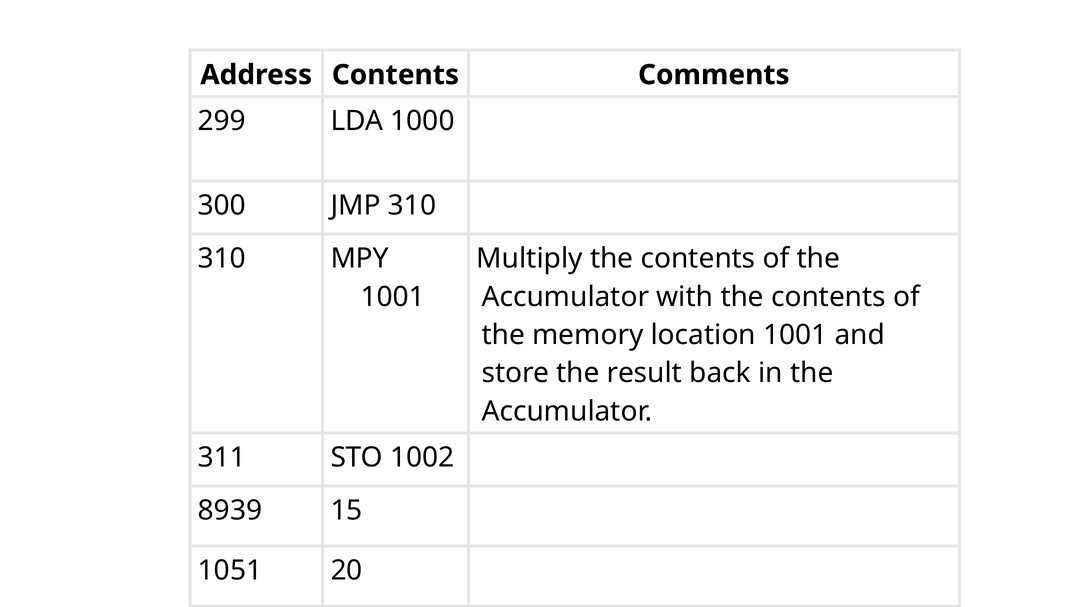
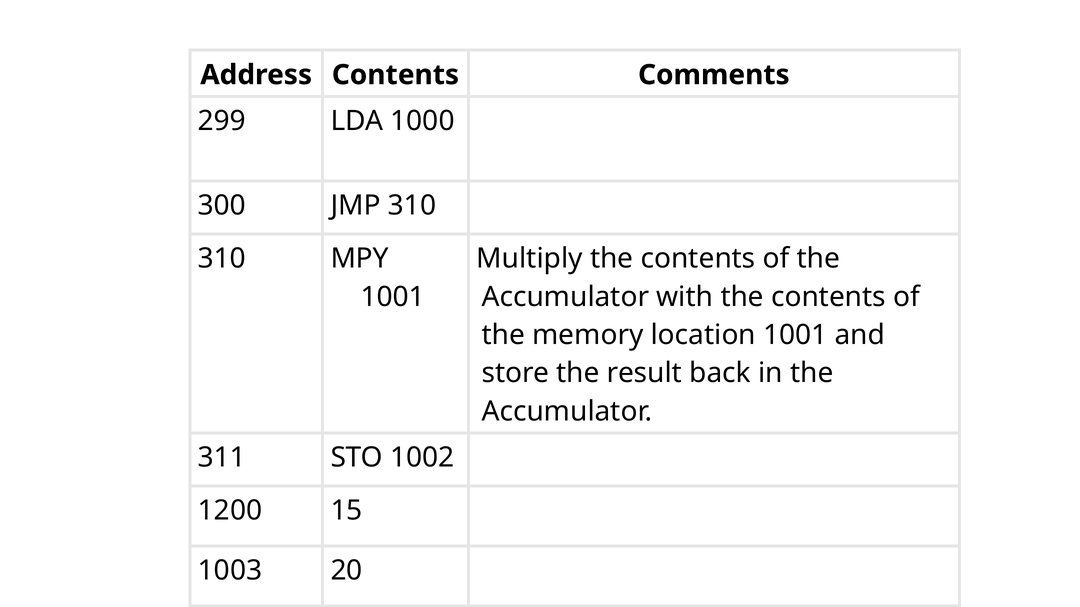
8939: 8939 -> 1200 (230, 511)
1051: 1051 -> 1003 (230, 571)
